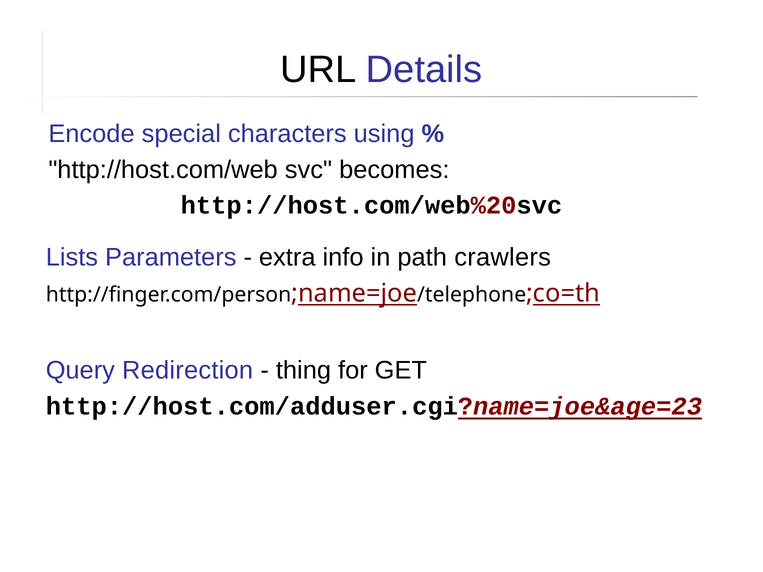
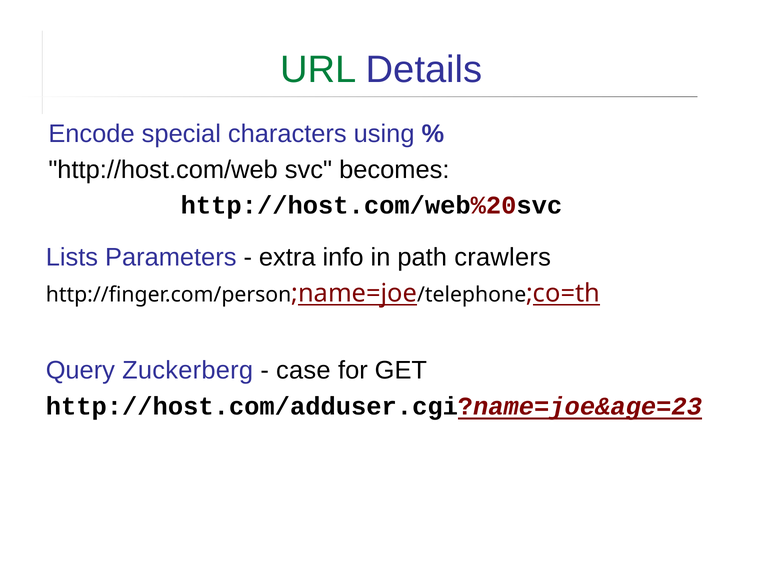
URL colour: black -> green (319, 70)
Redirection: Redirection -> Zuckerberg (188, 371)
thing: thing -> case (303, 371)
